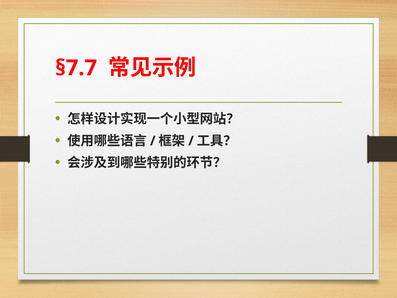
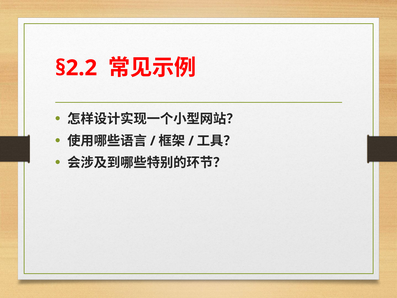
§7.7: §7.7 -> §2.2 (76, 68)
